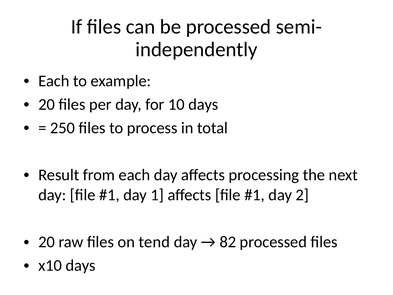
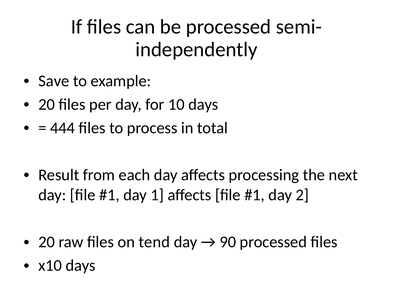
Each: Each -> Save (54, 81)
250: 250 -> 444 (63, 128)
82: 82 -> 90 (228, 242)
